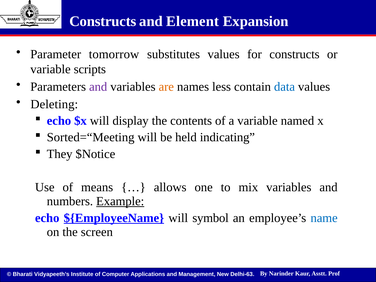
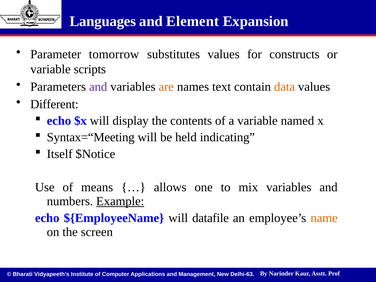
Constructs: Constructs -> Languages (103, 21)
less: less -> text (222, 87)
data colour: blue -> orange (285, 87)
Deleting: Deleting -> Different (54, 104)
Sorted=“Meeting: Sorted=“Meeting -> Syntax=“Meeting (91, 137)
They: They -> Itself (60, 154)
${EmployeeName underline: present -> none (114, 218)
symbol: symbol -> datafile (211, 218)
name colour: blue -> orange (324, 218)
